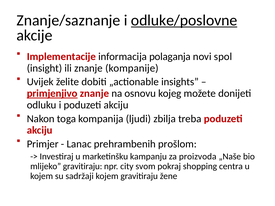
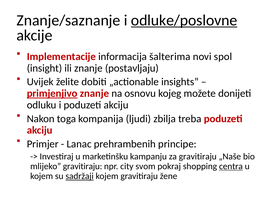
polaganja: polaganja -> šalterima (170, 57)
kompanije: kompanije -> postavljaju (132, 68)
prošlom: prošlom -> principe (177, 144)
za proizvoda: proizvoda -> gravitiraju (198, 157)
centra underline: none -> present (231, 166)
sadržaji underline: none -> present (80, 176)
